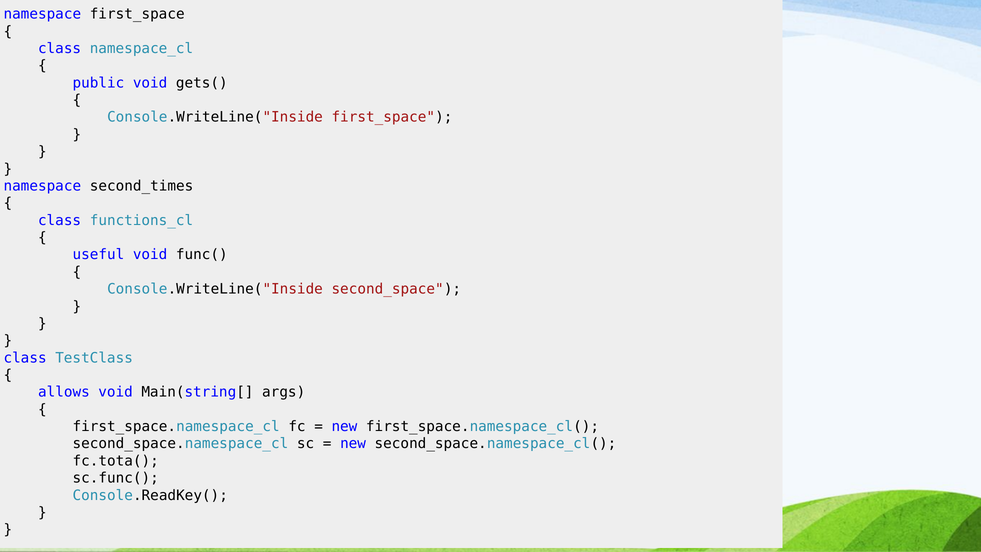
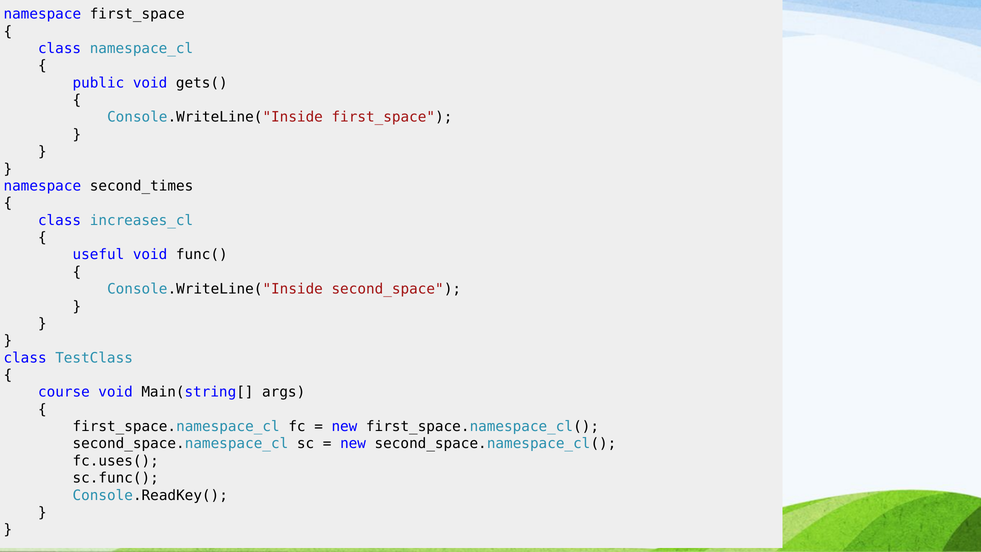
functions_cl: functions_cl -> increases_cl (141, 220)
allows: allows -> course (64, 392)
fc.tota(: fc.tota( -> fc.uses( (116, 461)
